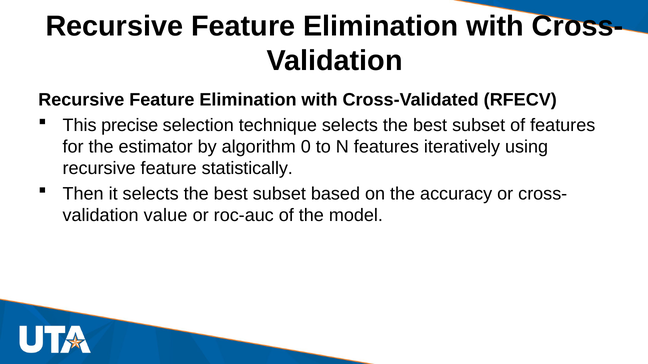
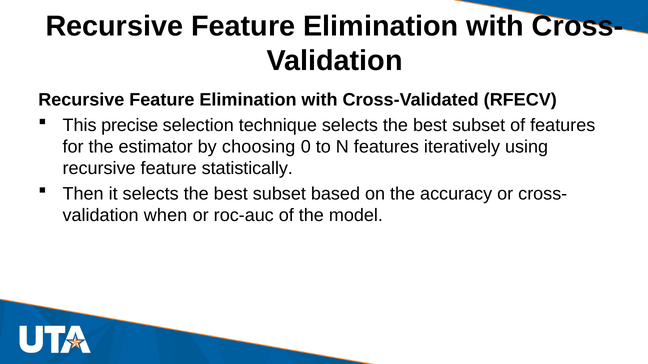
algorithm: algorithm -> choosing (259, 147)
value: value -> when (166, 216)
